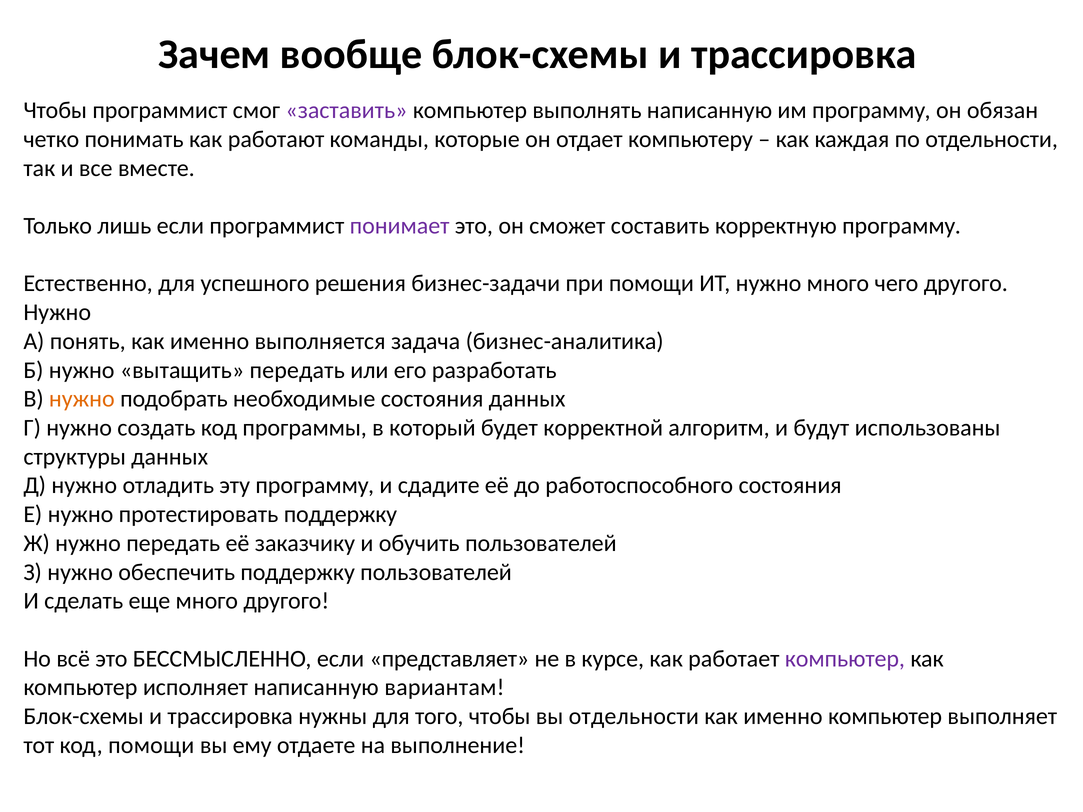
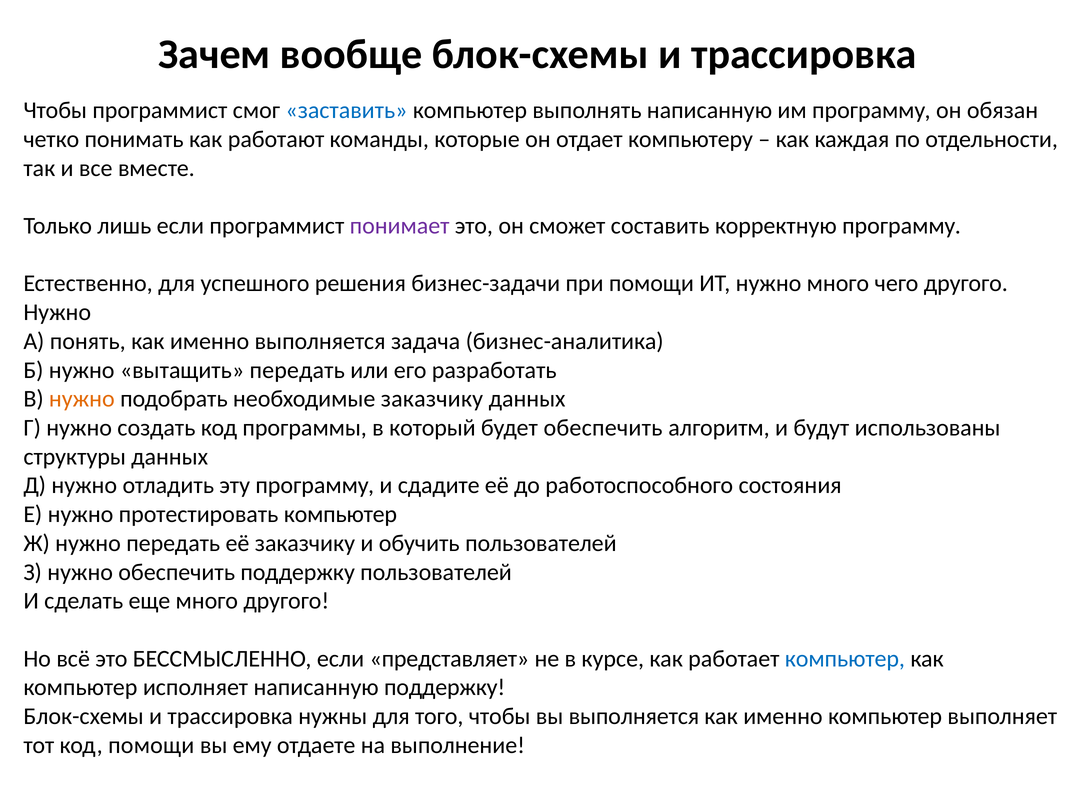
заставить colour: purple -> blue (347, 110)
необходимые состояния: состояния -> заказчику (432, 399)
будет корректной: корректной -> обеспечить (603, 428)
протестировать поддержку: поддержку -> компьютер (340, 515)
компьютер colour: purple -> blue (845, 659)
написанную вариантам: вариантам -> поддержку (445, 688)
вы отдельности: отдельности -> выполняется (634, 717)
